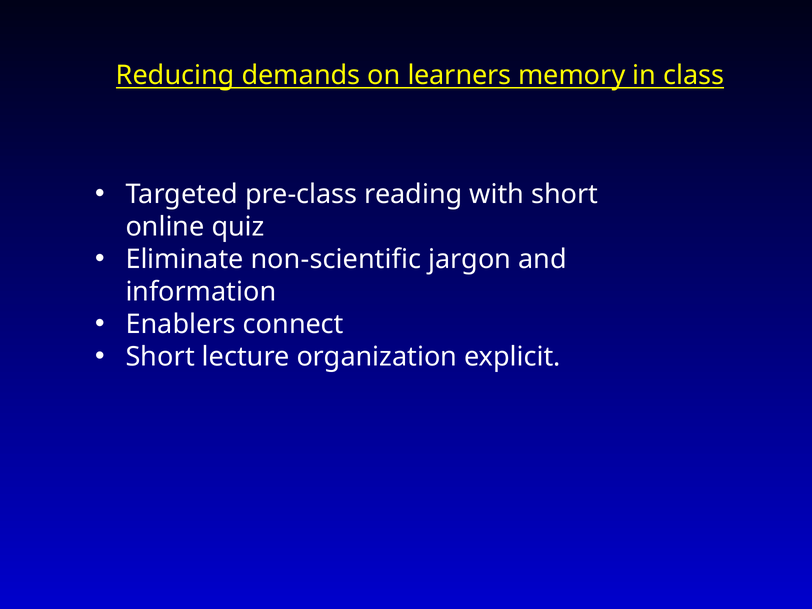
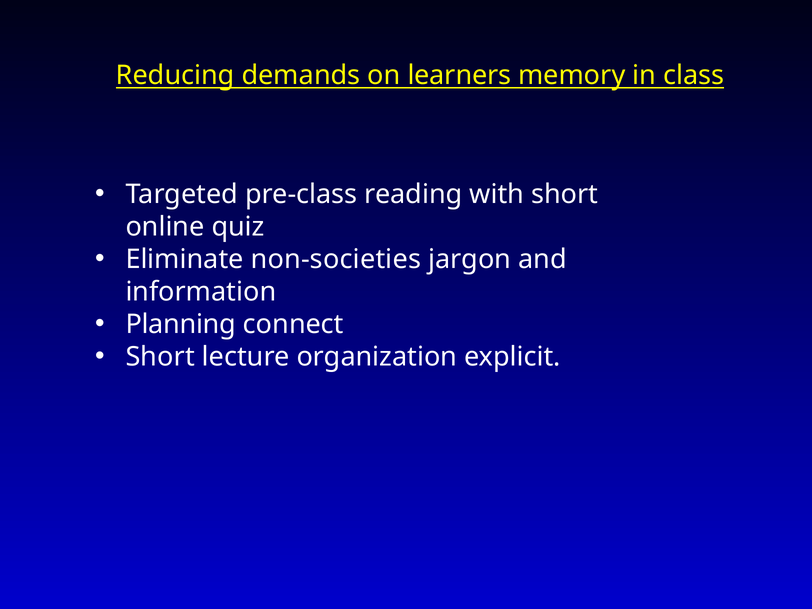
non-scientific: non-scientific -> non-societies (336, 259)
Enablers: Enablers -> Planning (181, 324)
